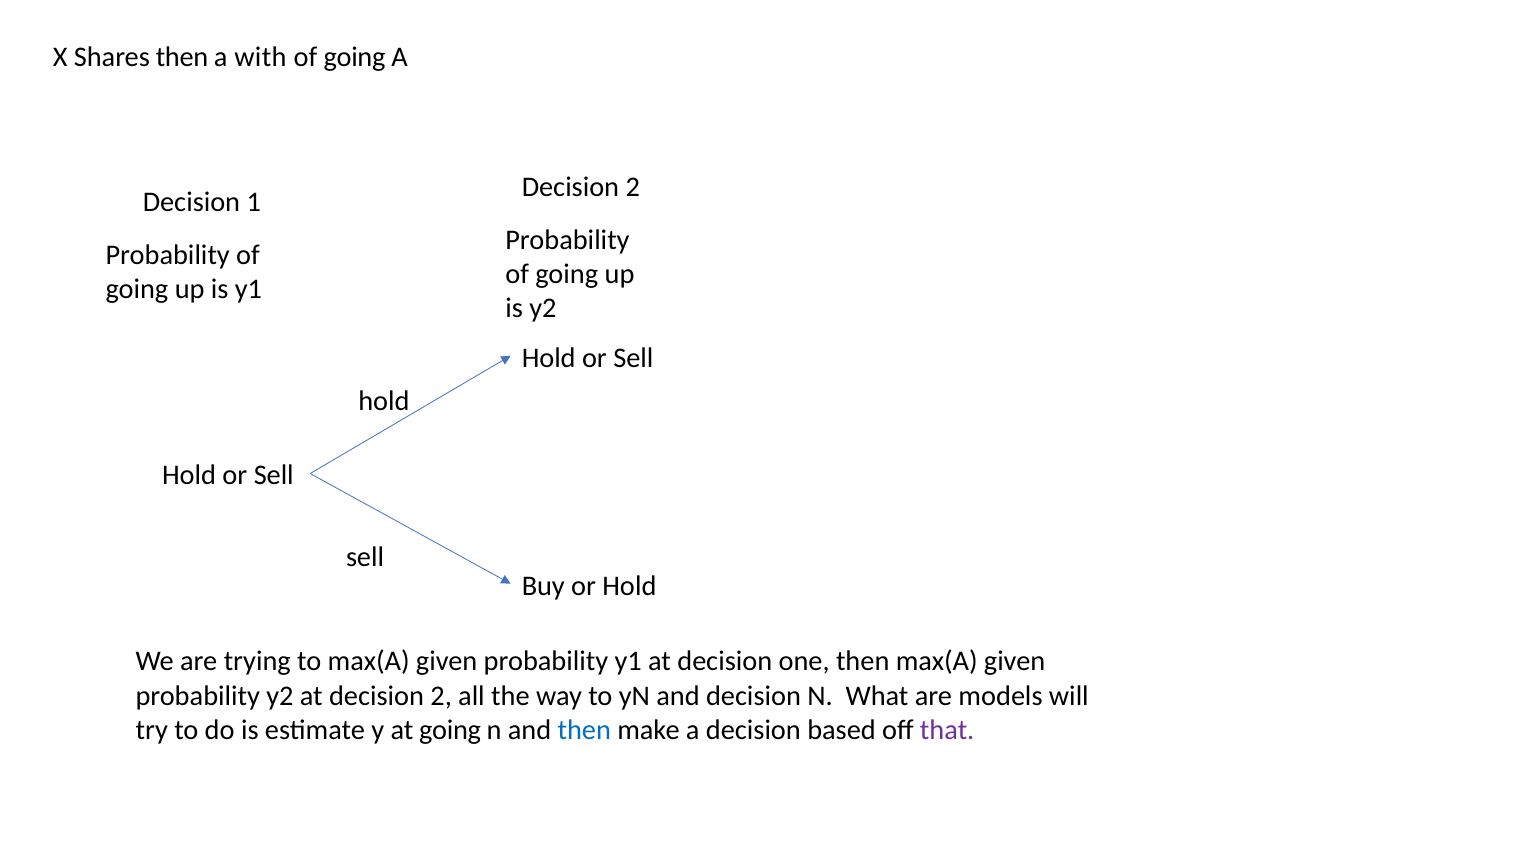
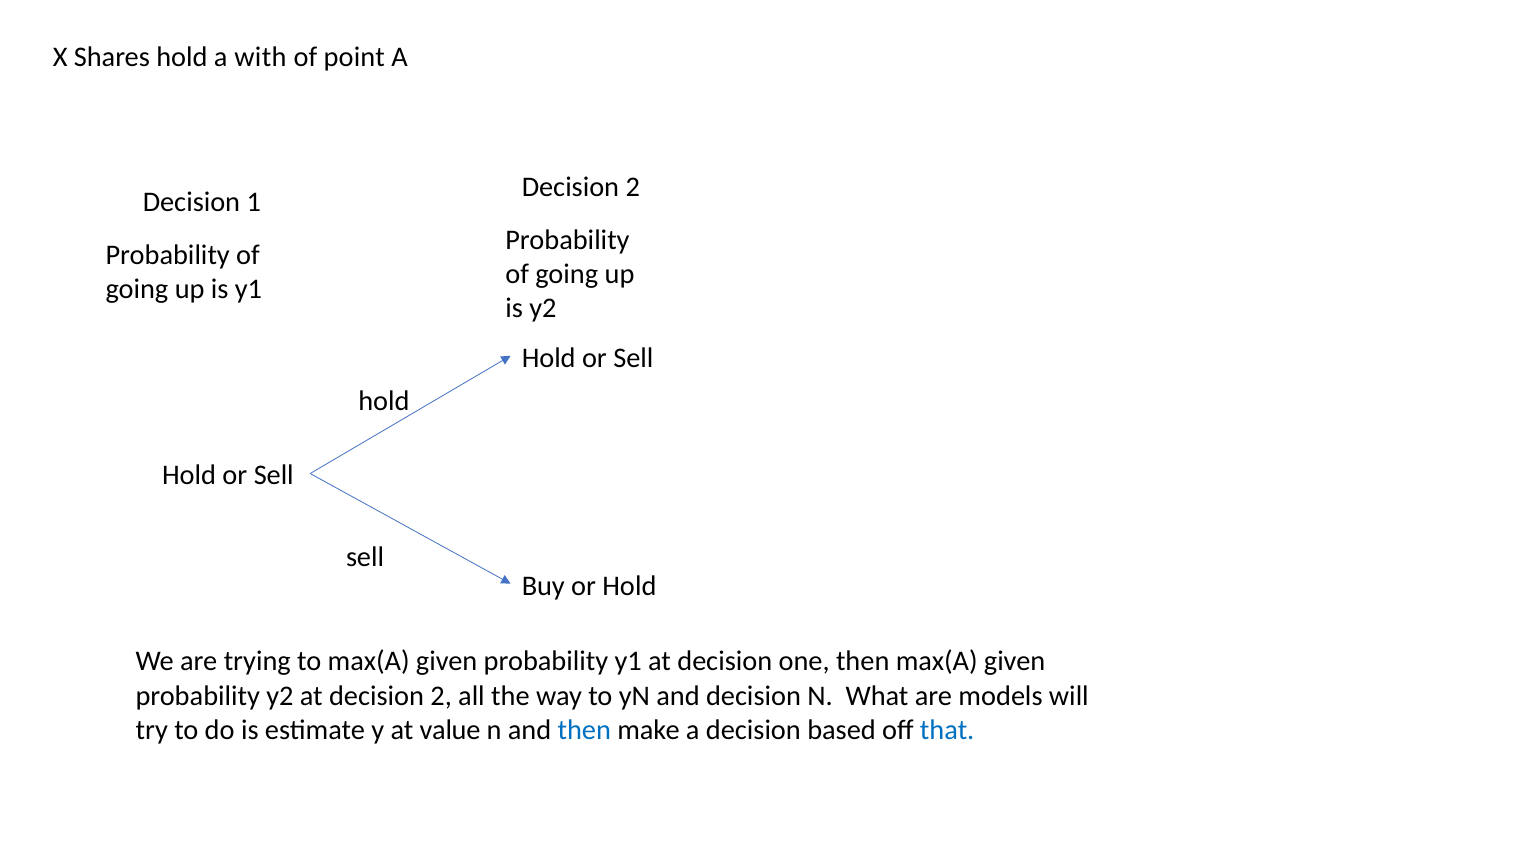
Shares then: then -> hold (182, 57)
going: going -> point (354, 57)
at going: going -> value (450, 730)
that colour: purple -> blue (947, 730)
